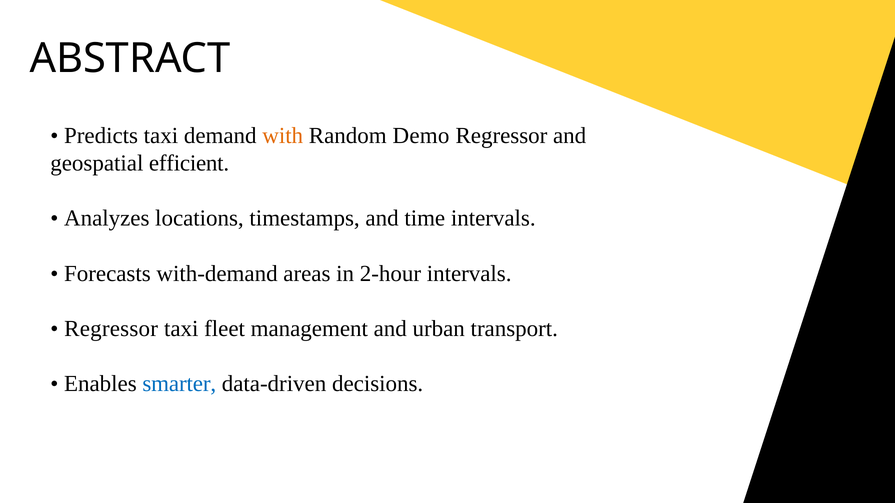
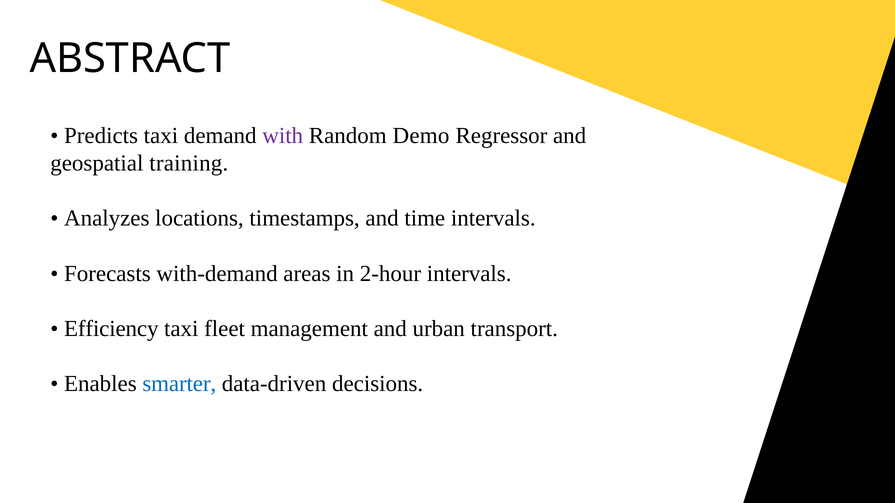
with colour: orange -> purple (283, 136)
efficient: efficient -> training (189, 163)
Regressor: Regressor -> Efficiency (111, 329)
